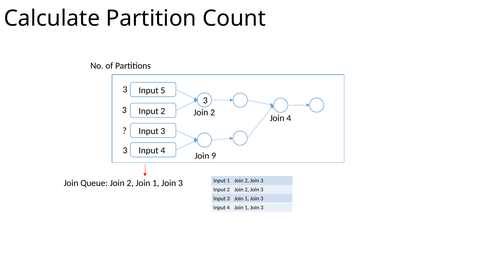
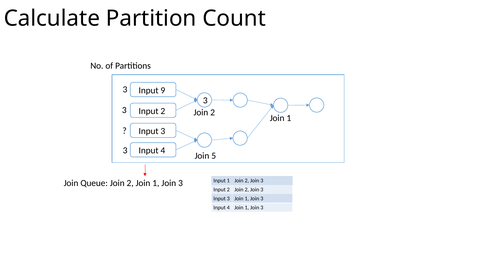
5: 5 -> 9 (163, 90)
4: 4 -> 1 (289, 118)
9: 9 -> 5 (214, 155)
